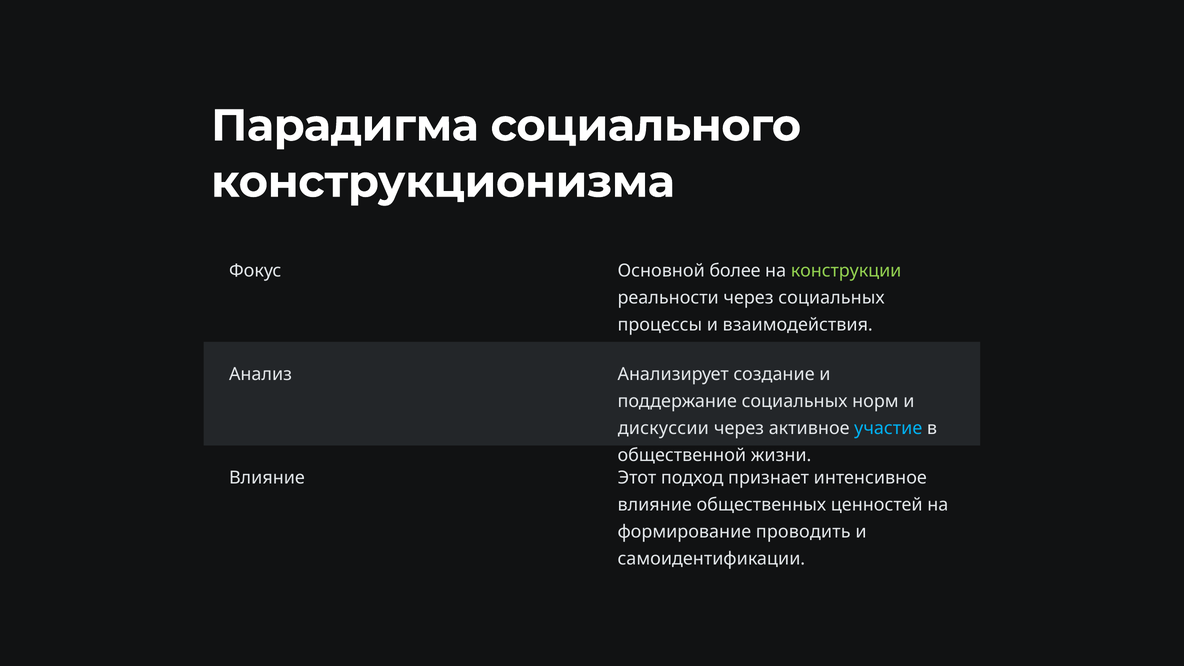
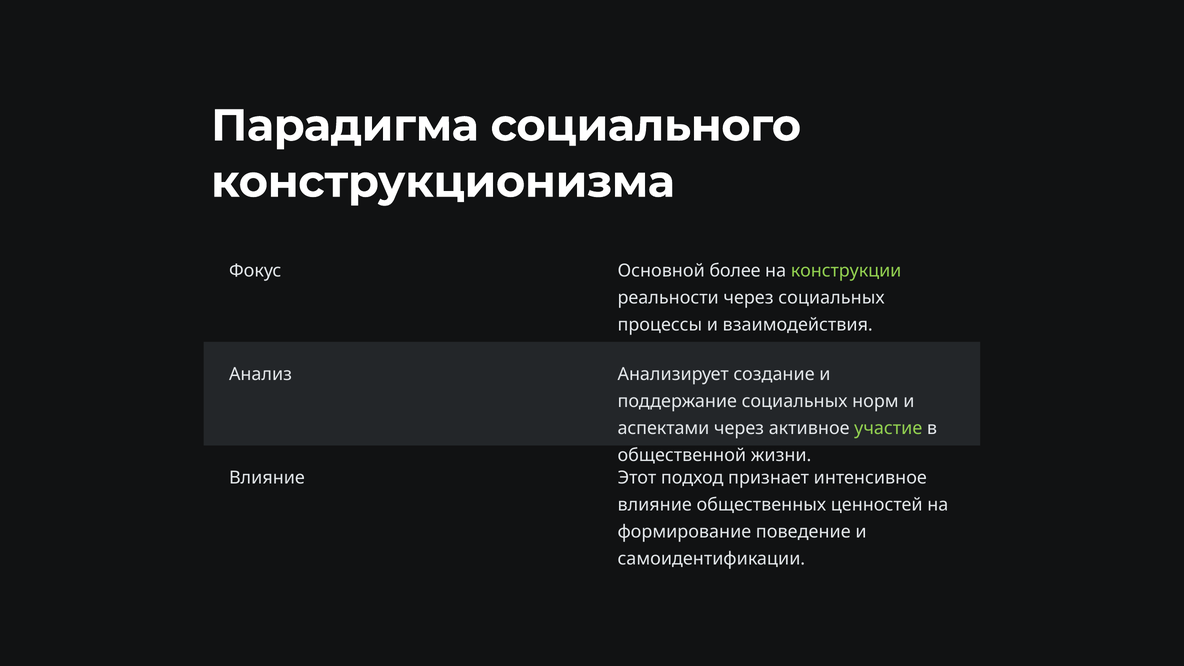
дискуссии: дискуссии -> аспектами (663, 428)
участие colour: light blue -> light green (888, 428)
проводить: проводить -> поведение (803, 532)
